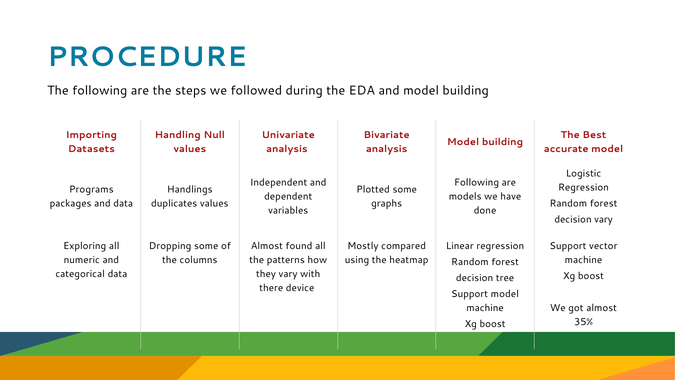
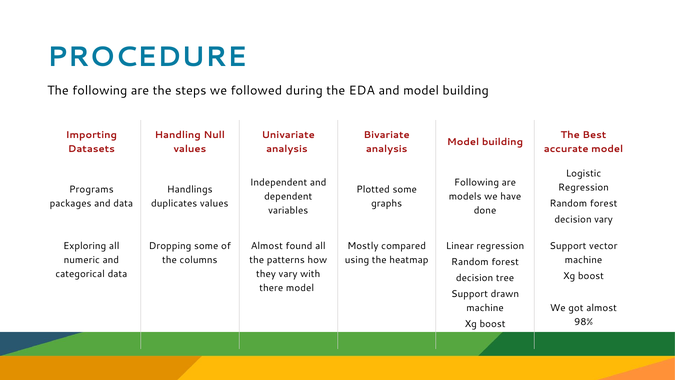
there device: device -> model (300, 288)
Support model: model -> drawn (505, 294)
35%: 35% -> 98% (583, 322)
